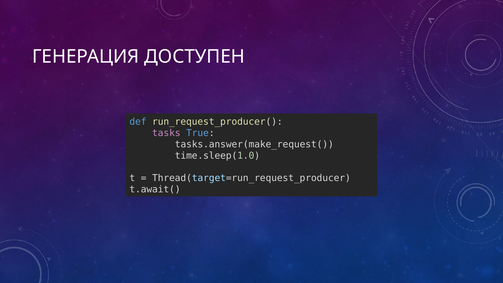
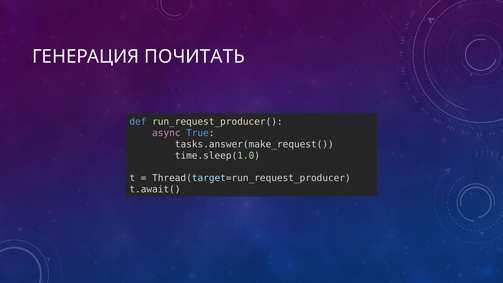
ДОСТУПЕН: ДОСТУПЕН -> ПОЧИТАТЬ (195, 56)
tasks: tasks -> async (166, 133)
